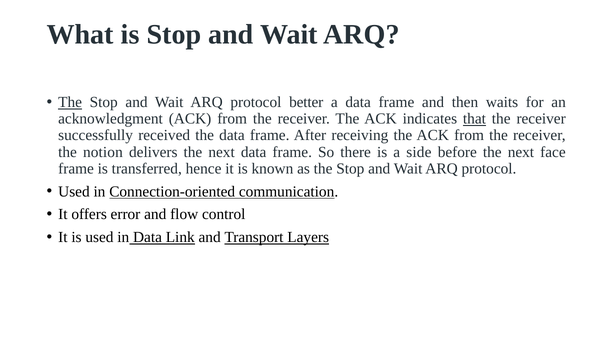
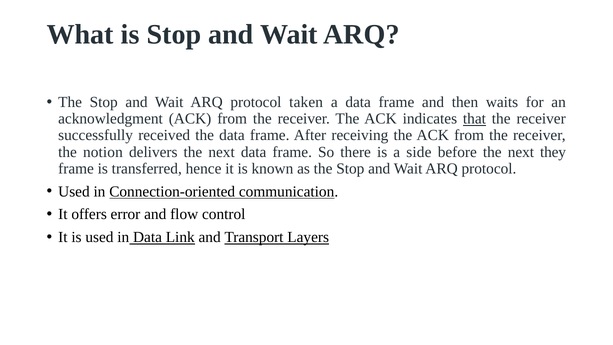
The underline: present -> none (70, 102)
better: better -> taken (306, 102)
face: face -> they (553, 152)
